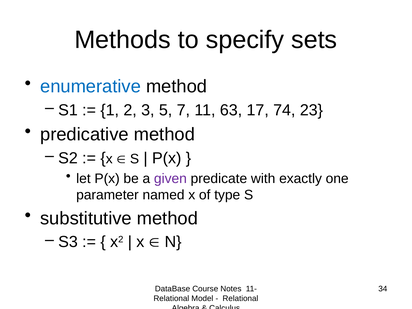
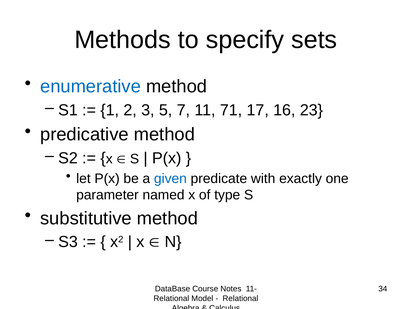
63: 63 -> 71 (231, 110)
74: 74 -> 16 (284, 110)
given colour: purple -> blue (170, 179)
